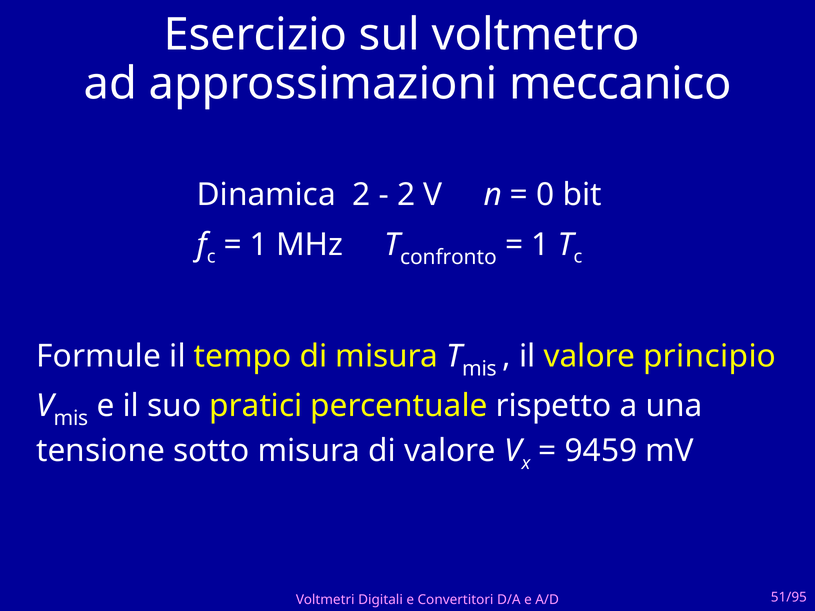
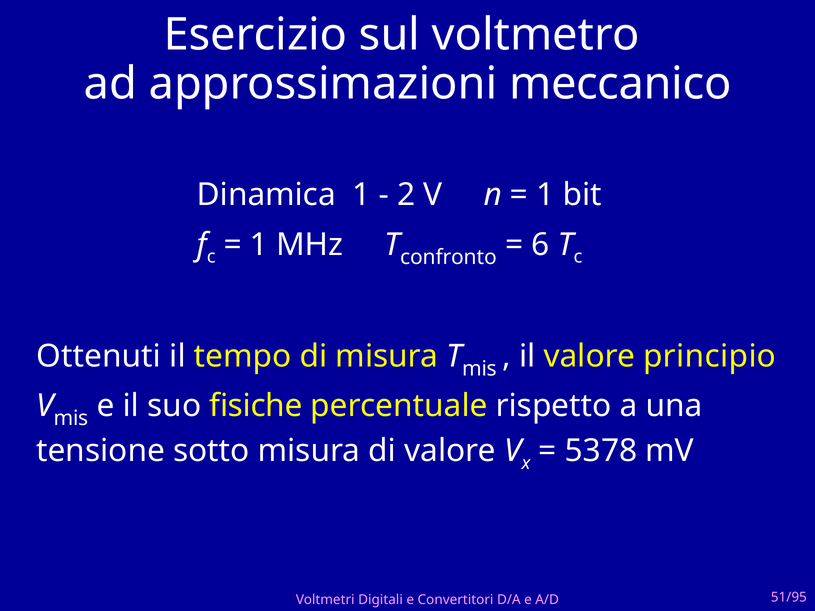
Dinamica 2: 2 -> 1 (361, 195)
0: 0 -> 1 (545, 195)
1: 1 -> 6 (540, 245)
Formule: Formule -> Ottenuti (99, 356)
pratici: pratici -> fisiche (256, 406)
9459: 9459 -> 5378 (601, 451)
